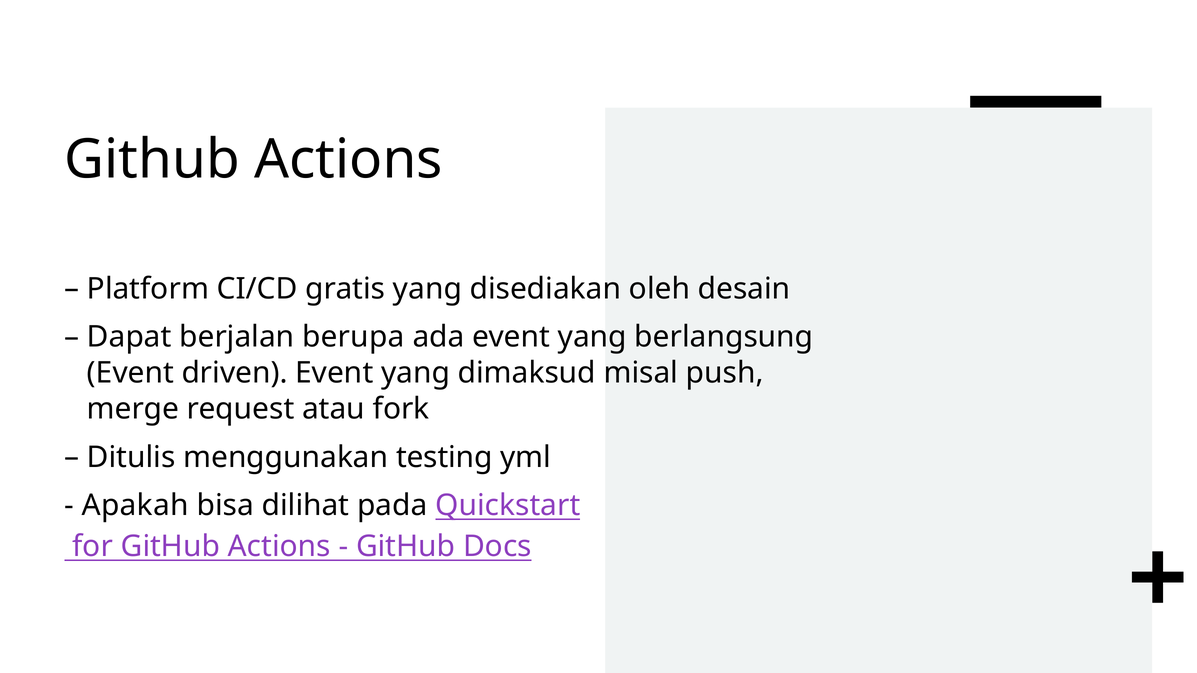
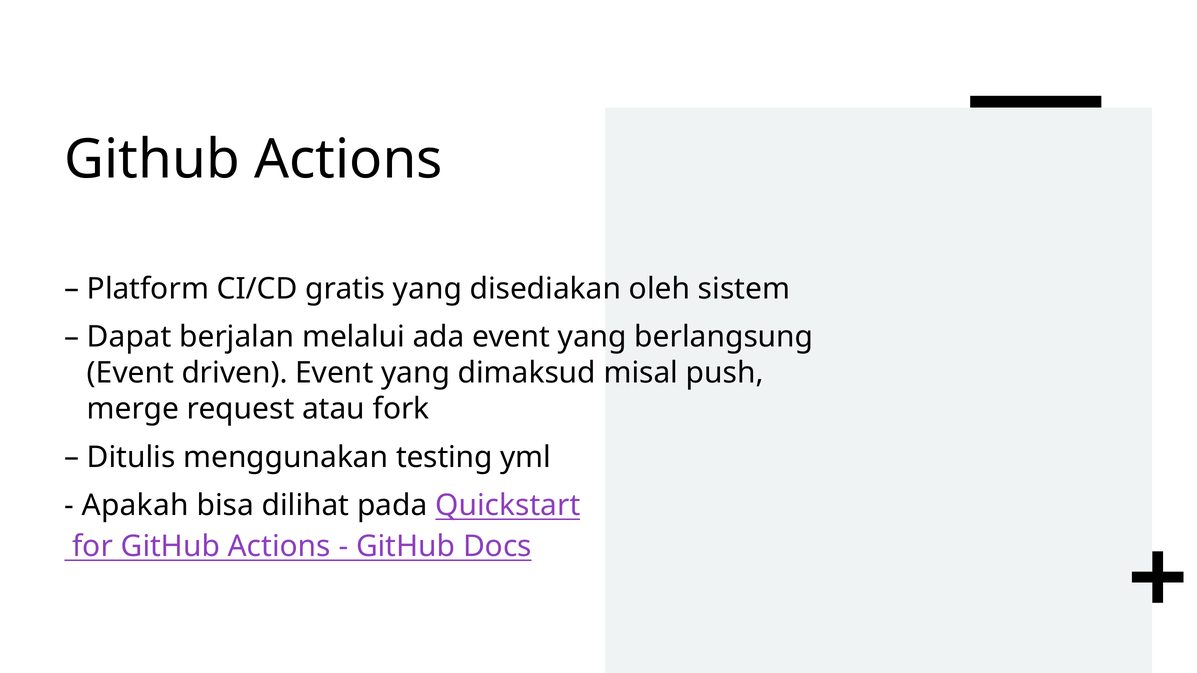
desain: desain -> sistem (744, 289)
berupa: berupa -> melalui (354, 337)
